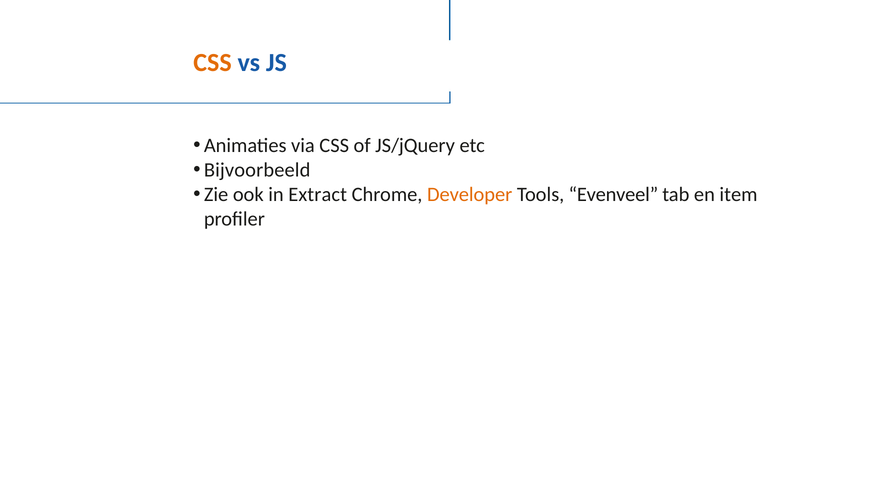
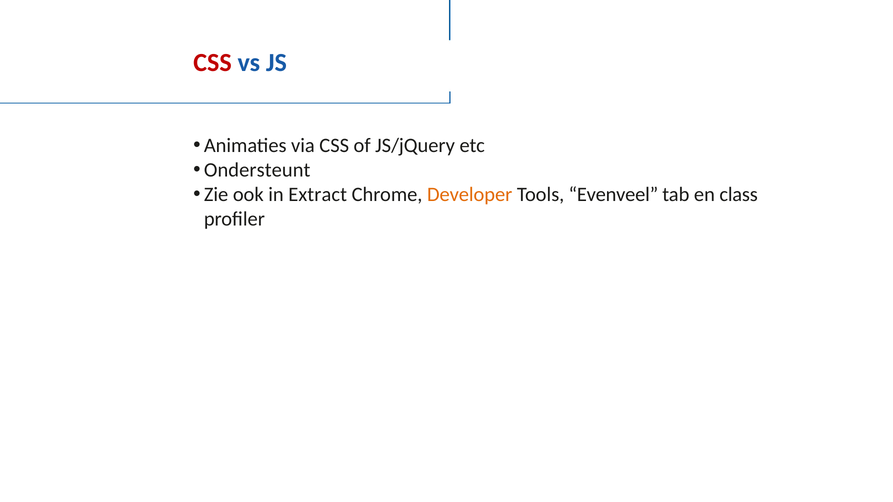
CSS colour: orange -> red (213, 63)
Bijvoorbeeld: Bijvoorbeeld -> Ondersteunt (257, 170)
item: item -> class (739, 195)
